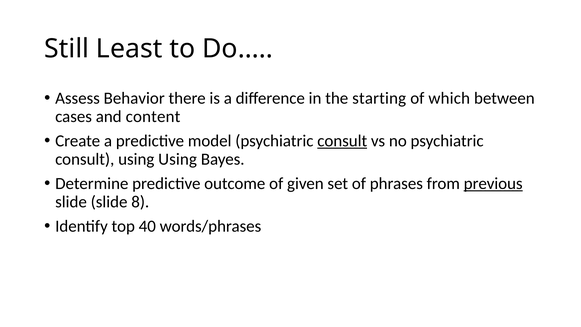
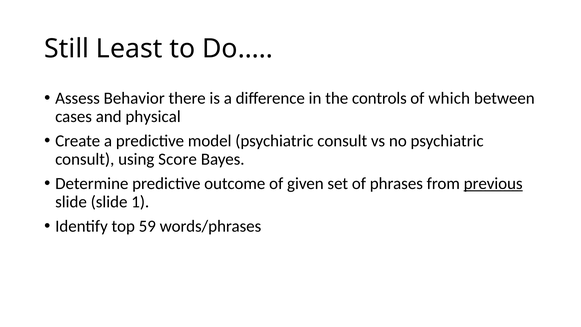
starting: starting -> controls (379, 98)
content: content -> physical (153, 117)
consult underline: present -> none (342, 141)
using Using: Using -> Score (178, 159)
8: 8 -> 1 (140, 202)
40: 40 -> 59 (147, 226)
